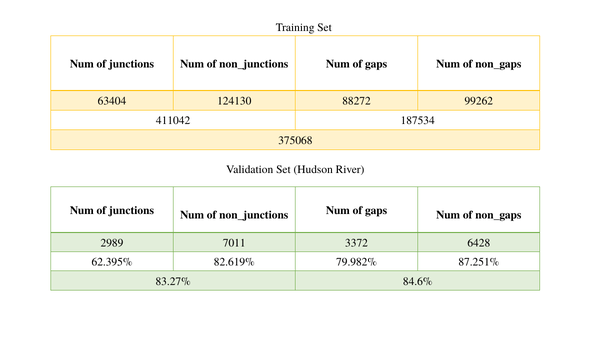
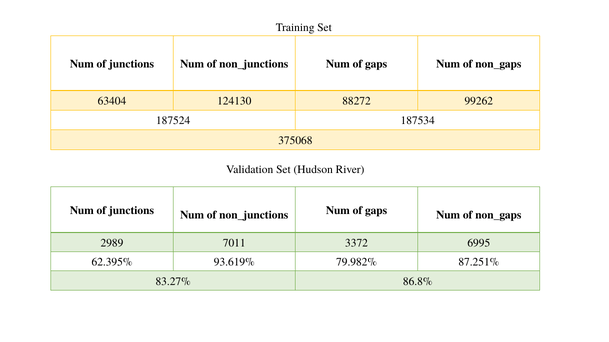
411042: 411042 -> 187524 (173, 121)
6428: 6428 -> 6995 (479, 243)
82.619%: 82.619% -> 93.619% (234, 263)
84.6%: 84.6% -> 86.8% (418, 282)
